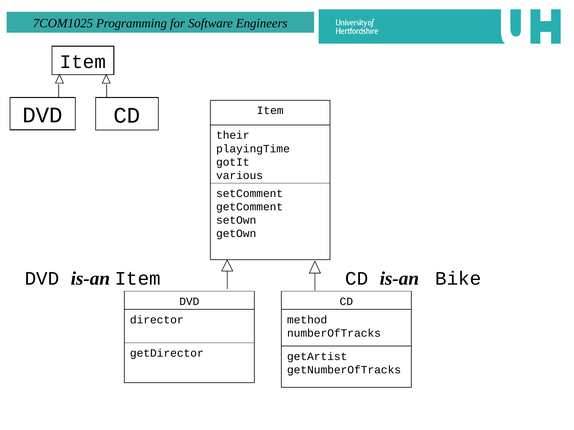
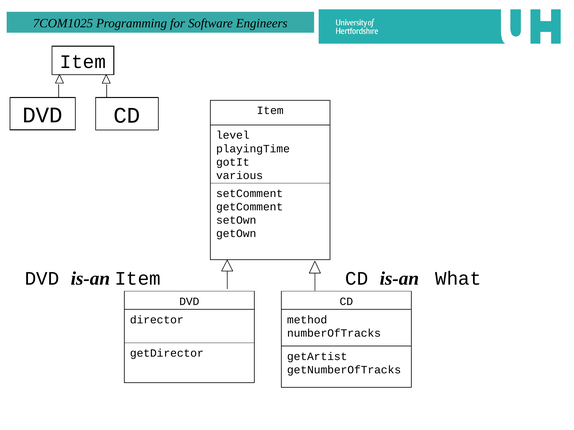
their: their -> level (233, 135)
Bike: Bike -> What (458, 279)
